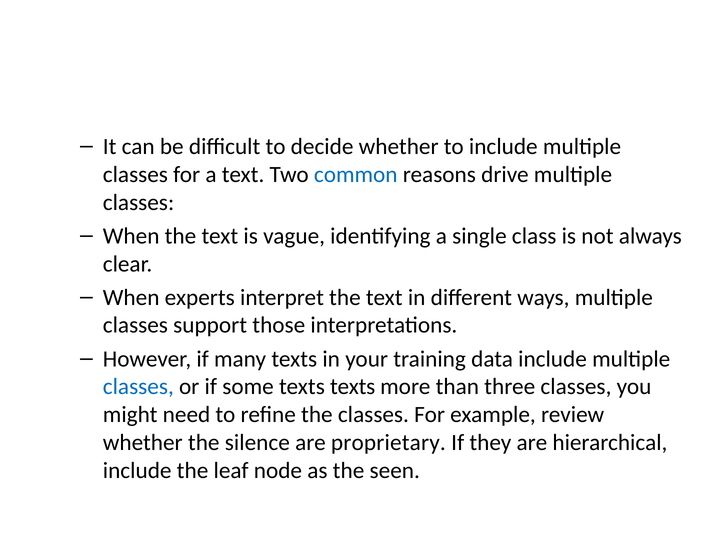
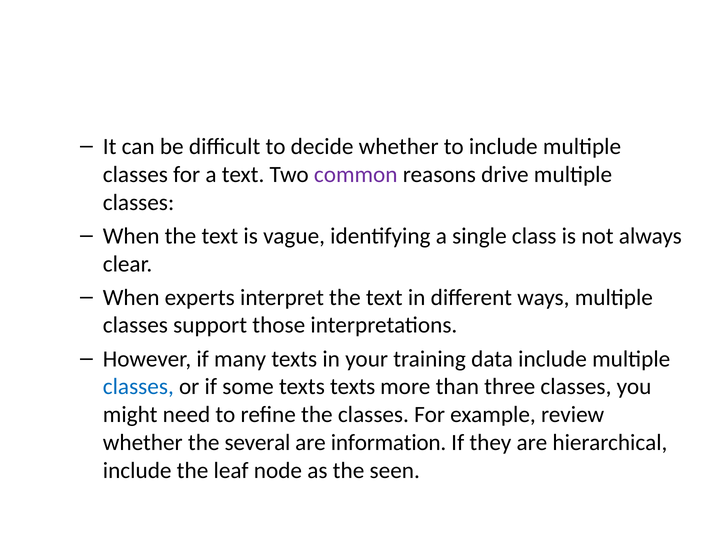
common colour: blue -> purple (356, 175)
silence: silence -> several (257, 443)
proprietary: proprietary -> information (389, 443)
